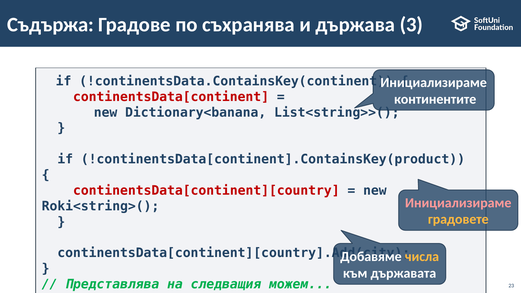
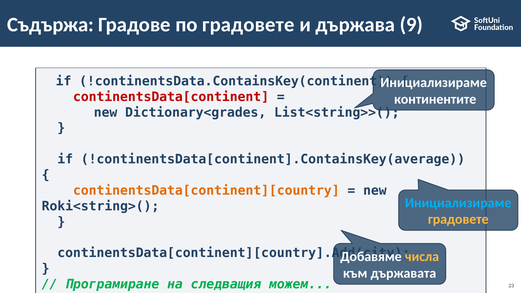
по съхранява: съхранява -> градовете (248, 25)
3: 3 -> 9 (411, 25)
Dictionary<banana: Dictionary<banana -> Dictionary<grades (196, 112)
!continentsData[continent].ContainsKey(product: !continentsData[continent].ContainsKey(product -> !continentsData[continent].ContainsKey(average (273, 159)
continentsData[continent][country colour: red -> orange (206, 191)
Инициализираме colour: pink -> light blue (458, 203)
Представлява: Представлява -> Програмиране (112, 284)
